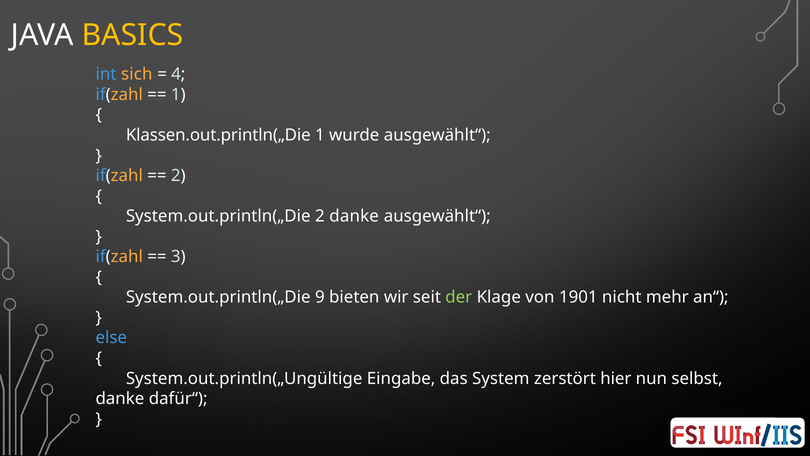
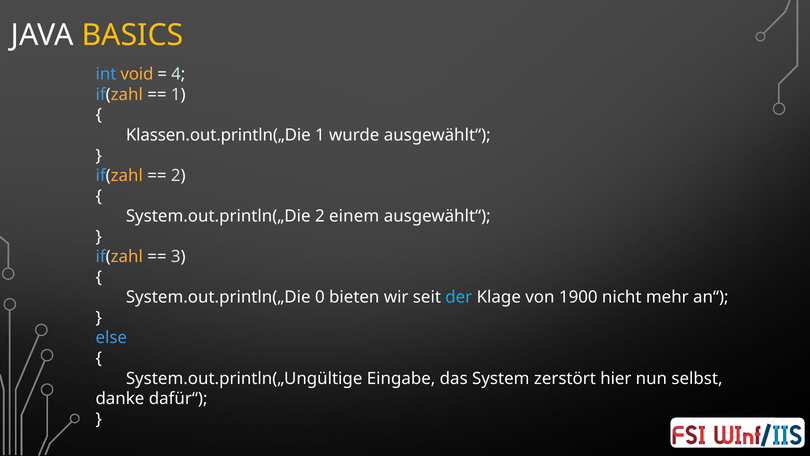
sich: sich -> void (137, 74)
2 danke: danke -> einem (354, 216)
9: 9 -> 0 (320, 297)
der colour: light green -> light blue (459, 297)
1901: 1901 -> 1900 (578, 297)
